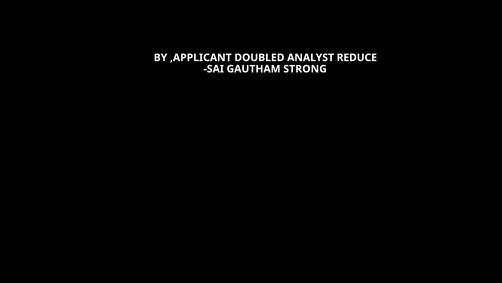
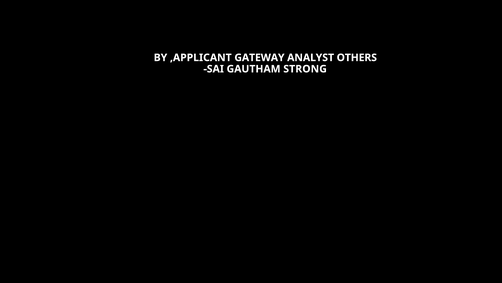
DOUBLED: DOUBLED -> GATEWAY (259, 58)
REDUCE: REDUCE -> OTHERS (357, 58)
